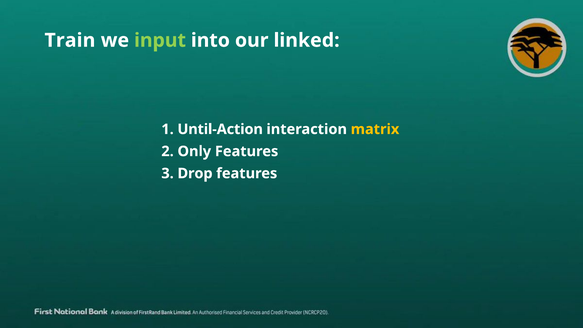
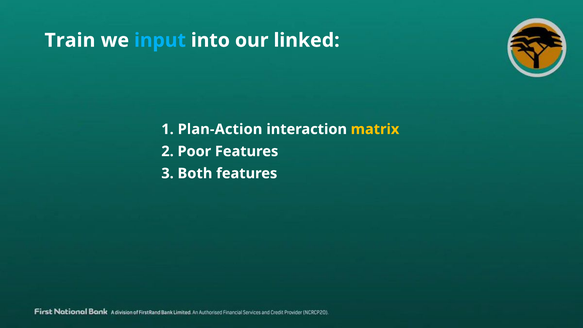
input colour: light green -> light blue (160, 40)
Until-Action: Until-Action -> Plan-Action (220, 129)
Only: Only -> Poor (194, 151)
Drop: Drop -> Both (195, 173)
